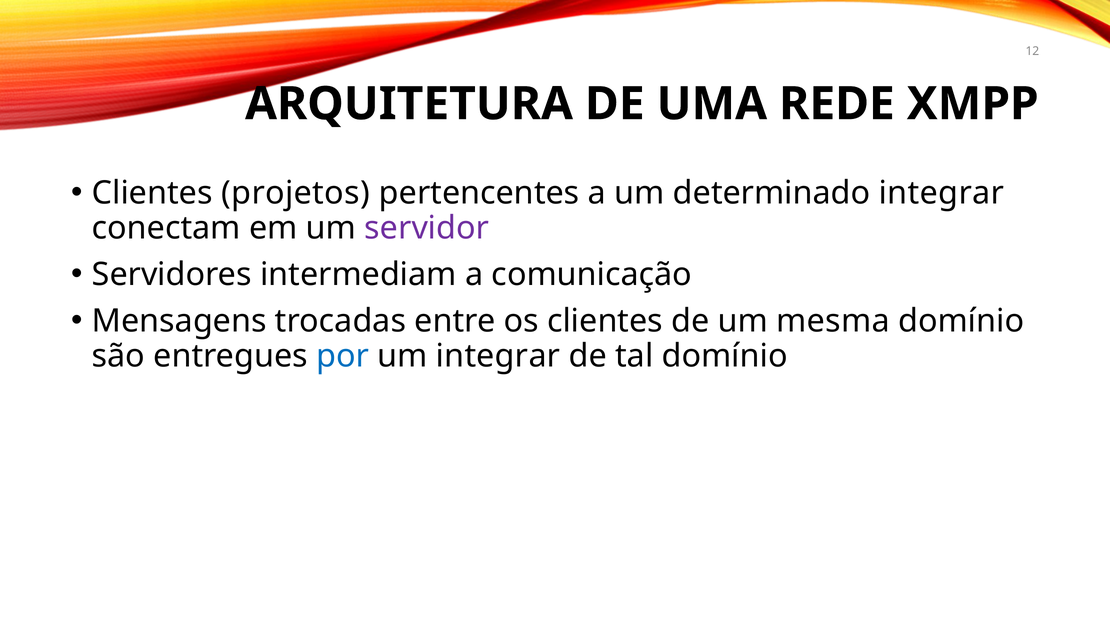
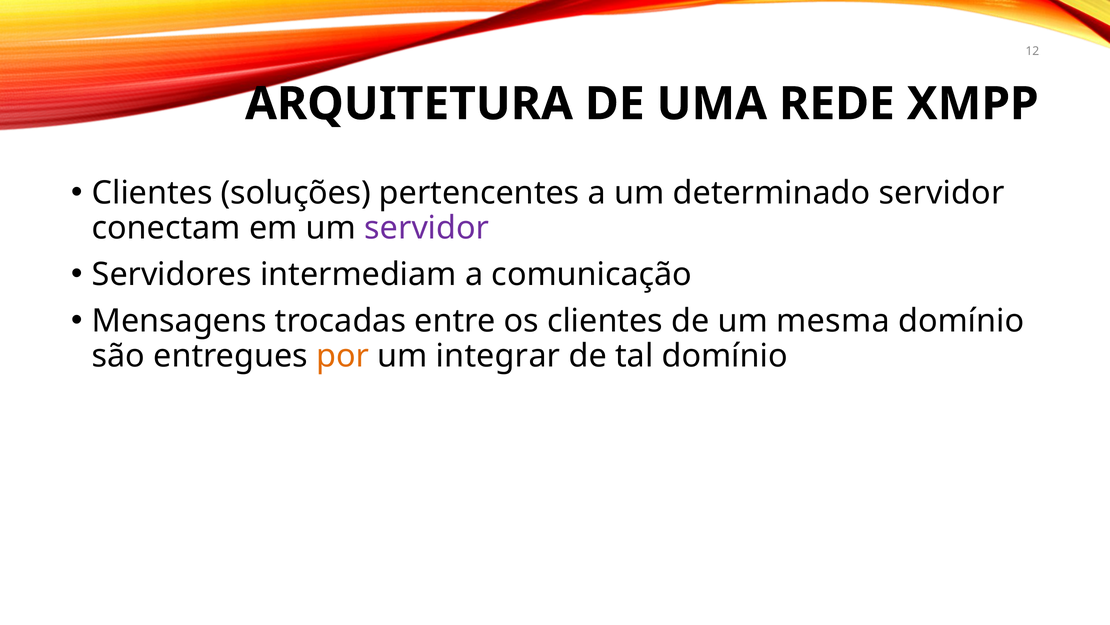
projetos: projetos -> soluções (296, 193)
determinado integrar: integrar -> servidor (942, 193)
por colour: blue -> orange (343, 355)
